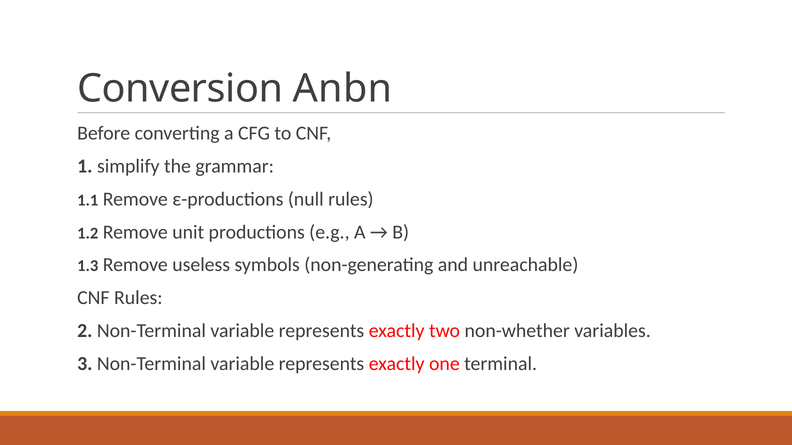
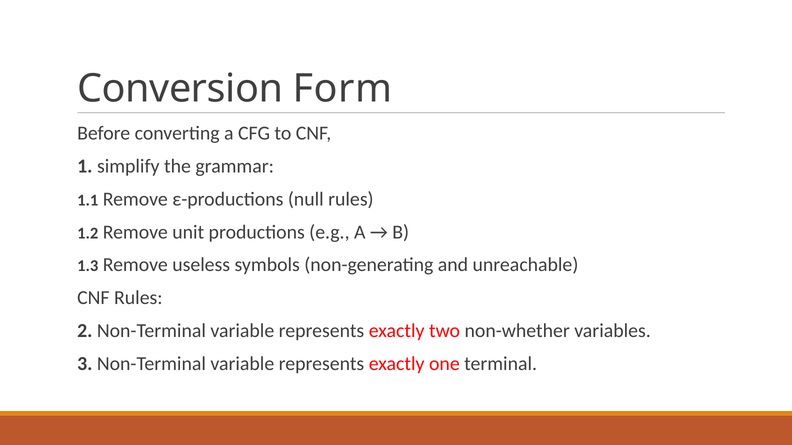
Anbn: Anbn -> Form (343, 89)
